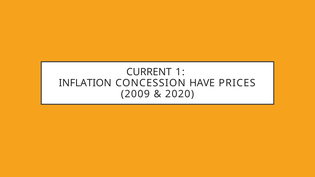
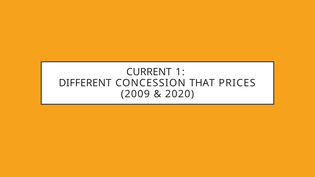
INFLATION: INFLATION -> DIFFERENT (85, 83)
HAVE: HAVE -> THAT (202, 83)
